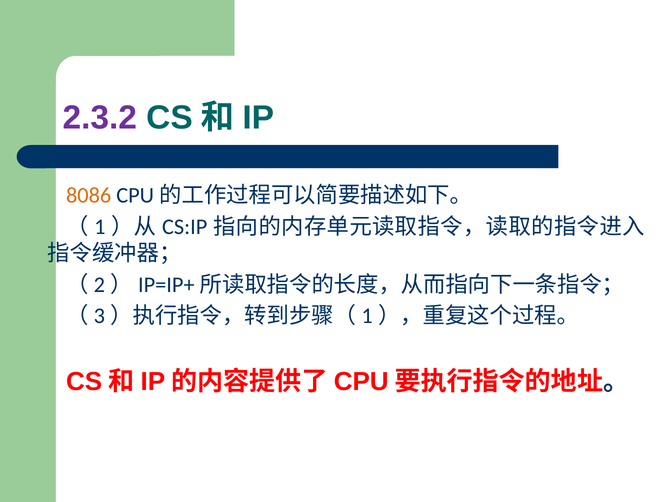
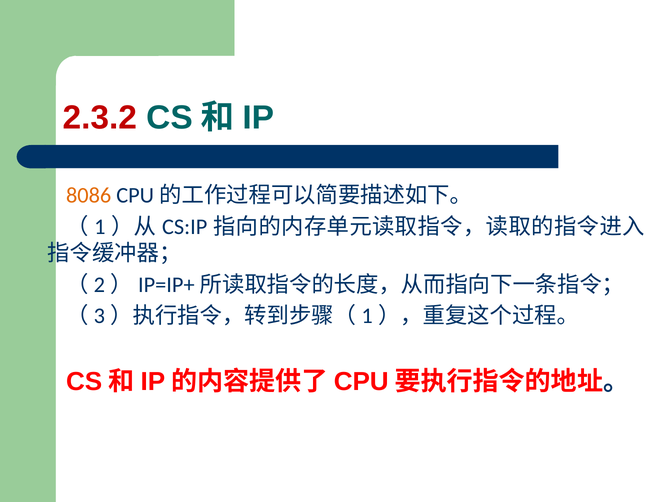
2.3.2 colour: purple -> red (100, 118)
